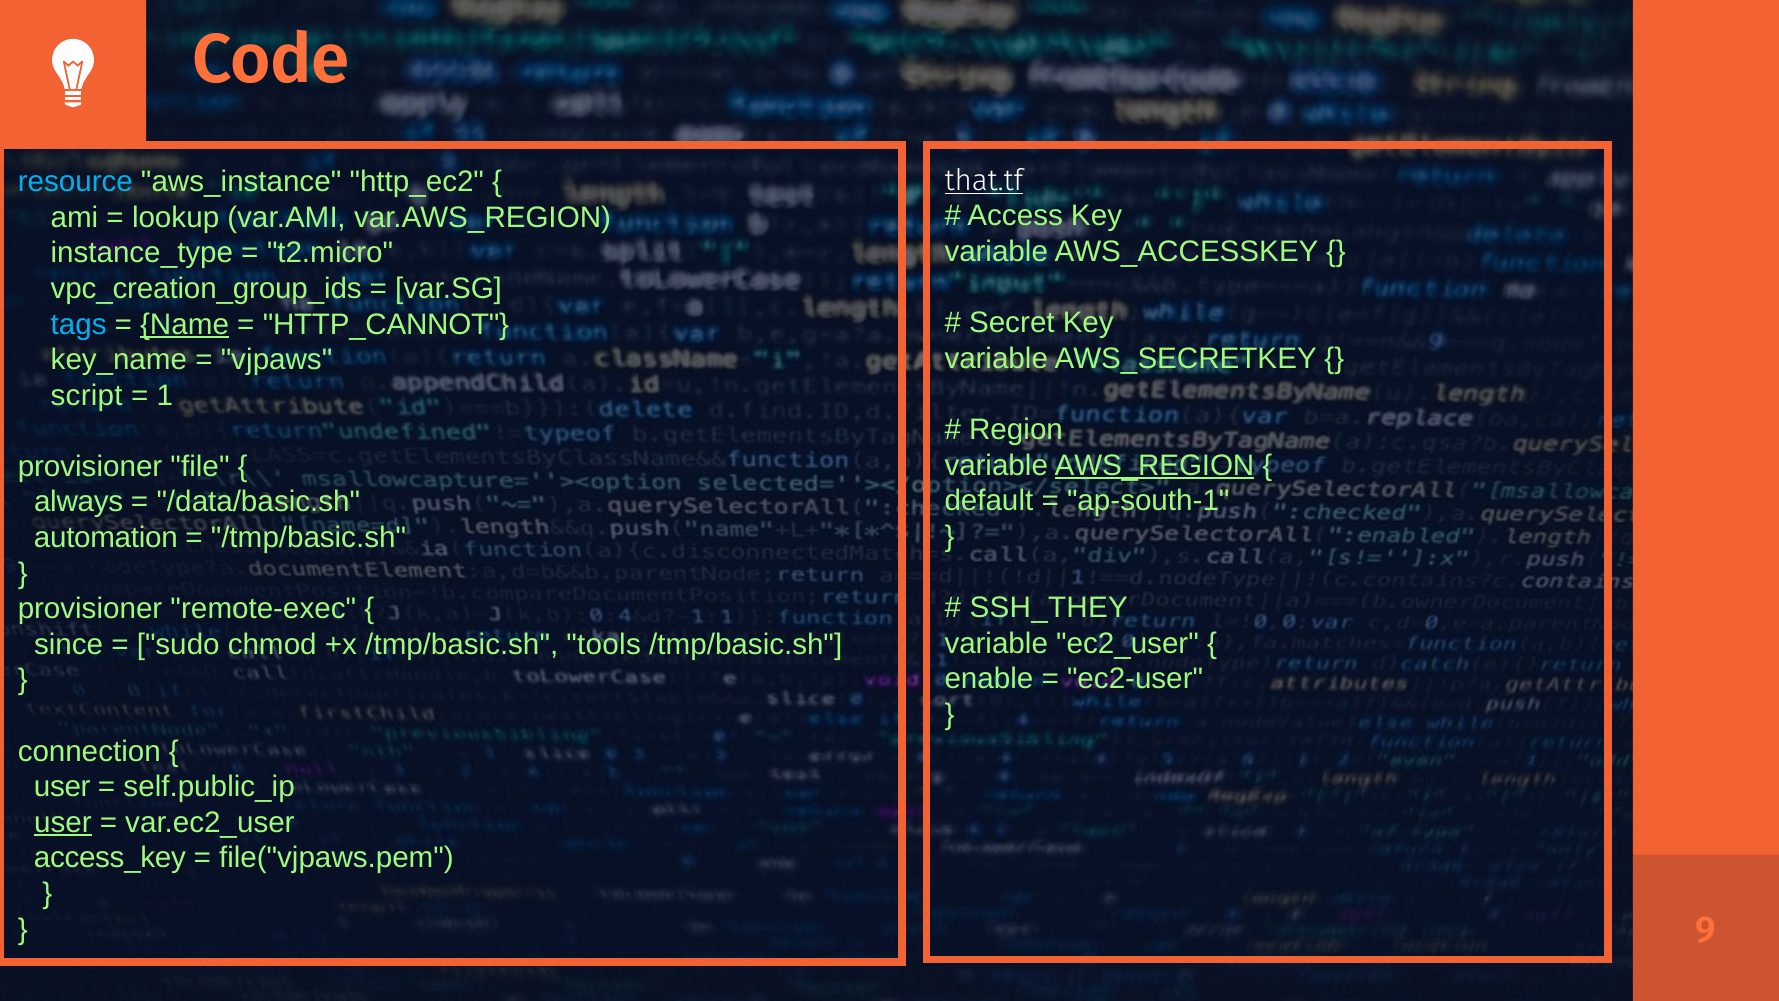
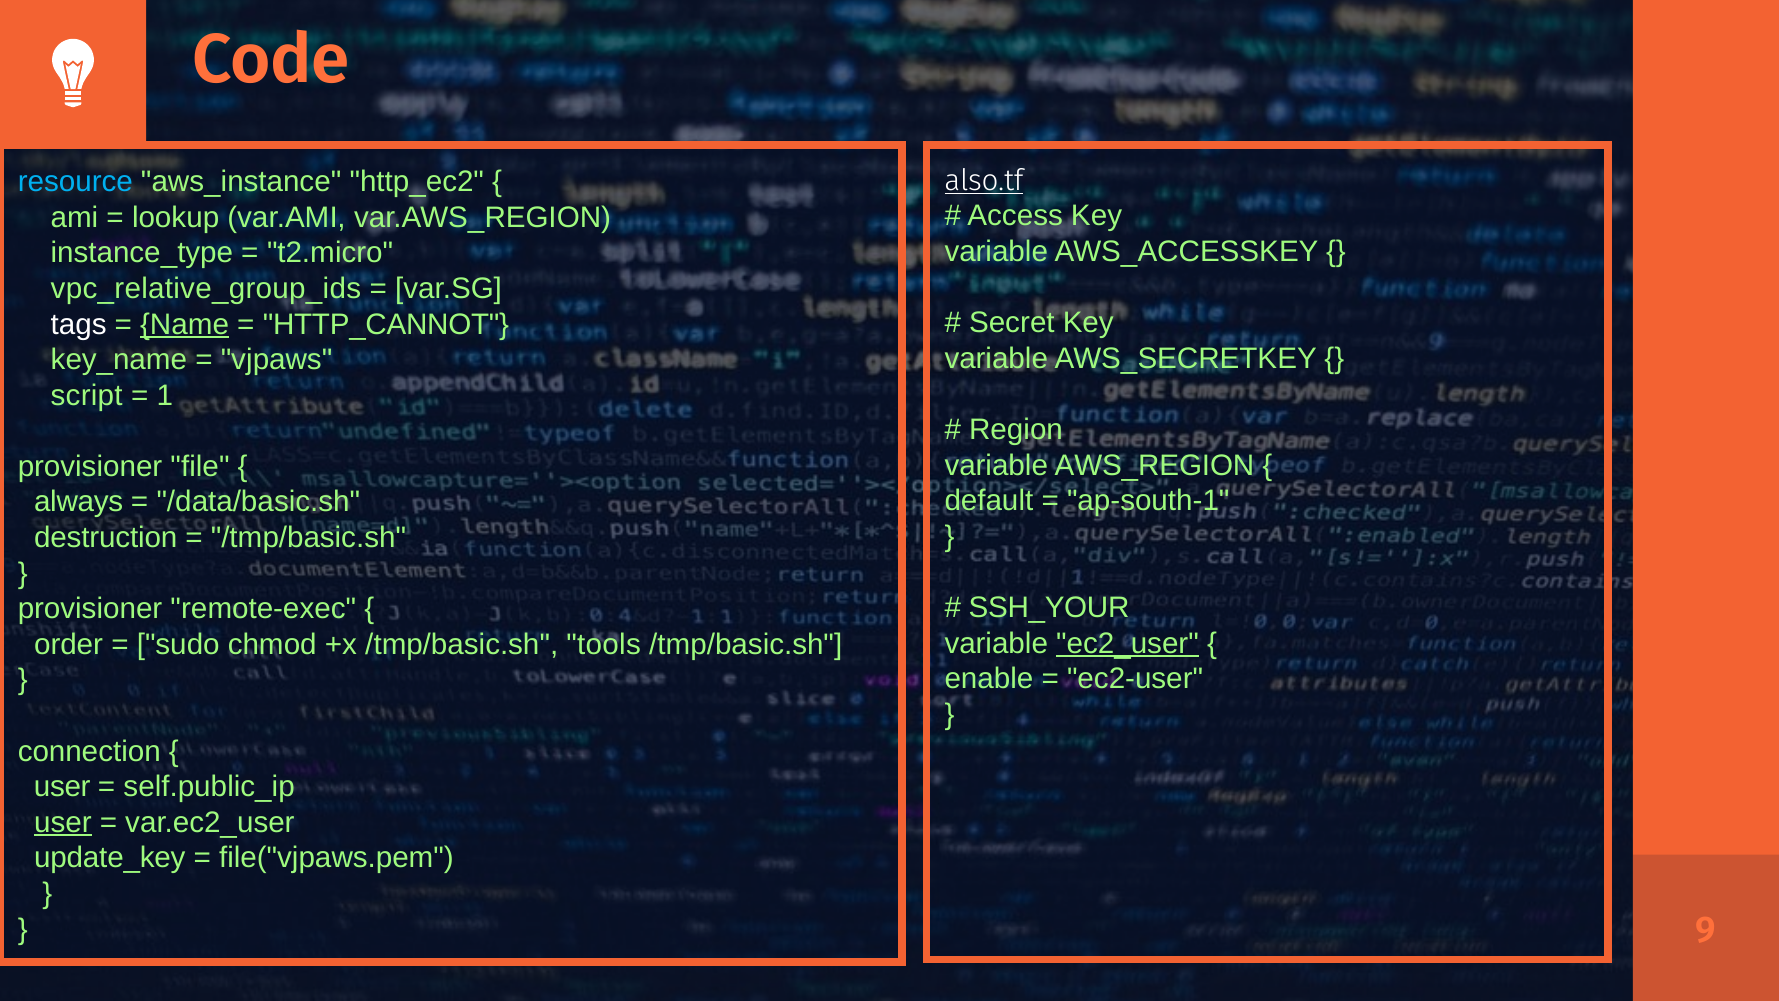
that.tf: that.tf -> also.tf (984, 181)
vpc_creation_group_ids: vpc_creation_group_ids -> vpc_relative_group_ids (206, 289)
tags colour: light blue -> white (79, 324)
AWS_REGION underline: present -> none (1154, 465)
automation: automation -> destruction (106, 538)
SSH_THEY: SSH_THEY -> SSH_YOUR (1049, 607)
ec2_user underline: none -> present (1127, 643)
since: since -> order (69, 644)
access_key: access_key -> update_key (110, 858)
